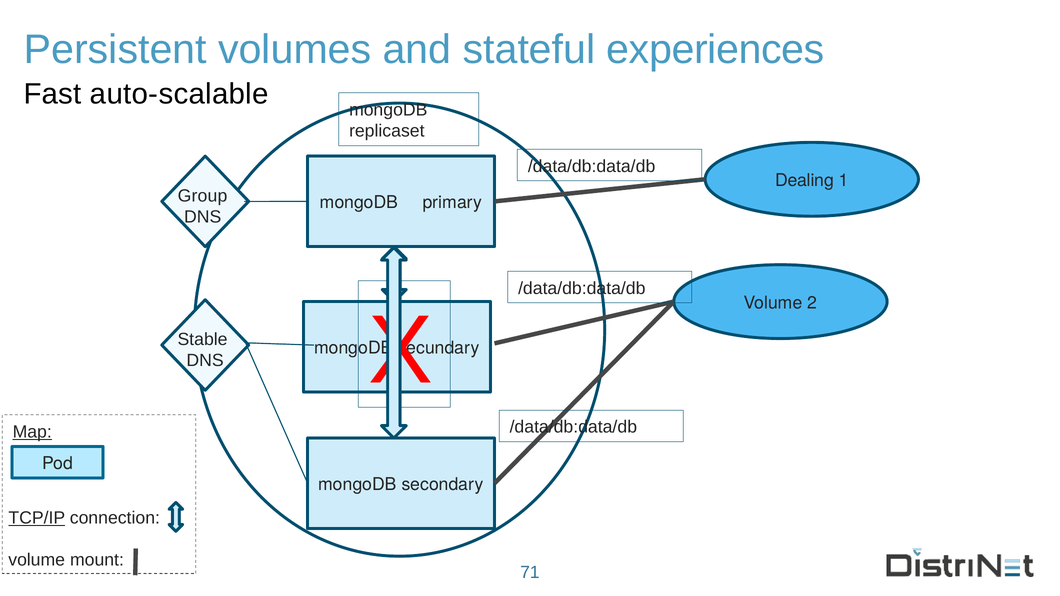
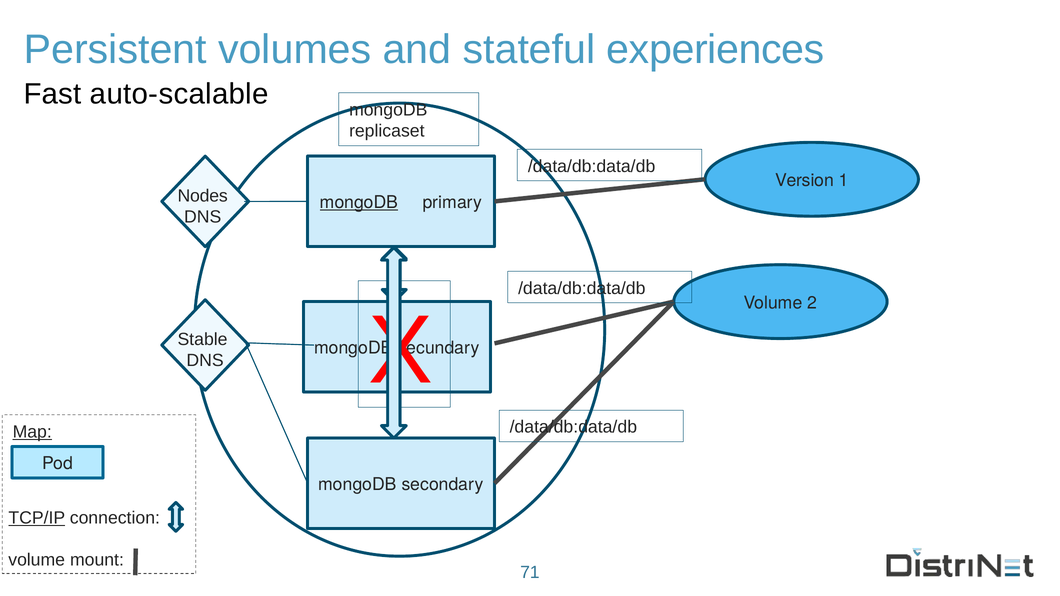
Dealing: Dealing -> Version (804, 181)
Group: Group -> Nodes (203, 196)
mongoDB underline: none -> present (359, 203)
